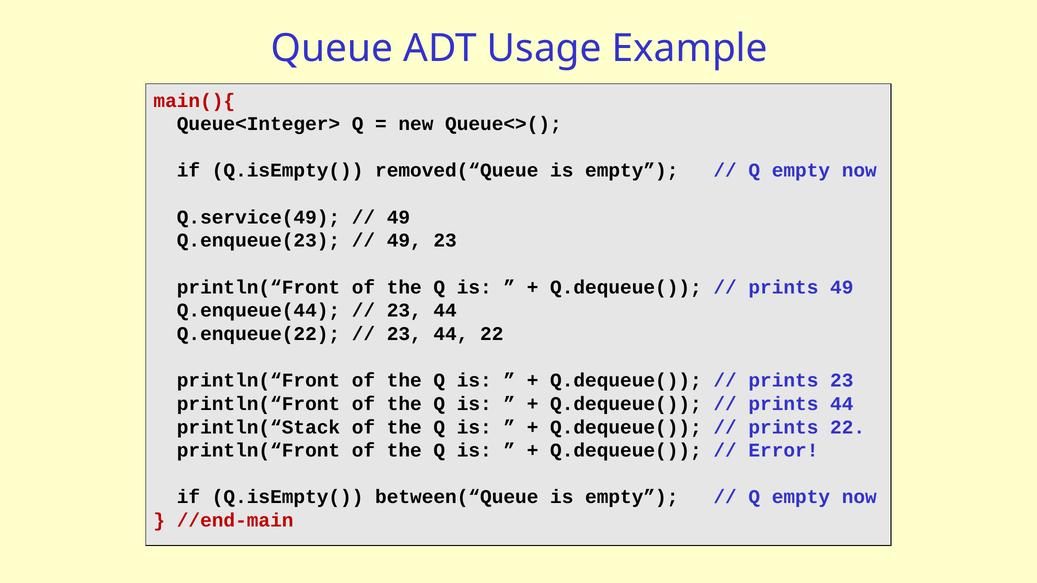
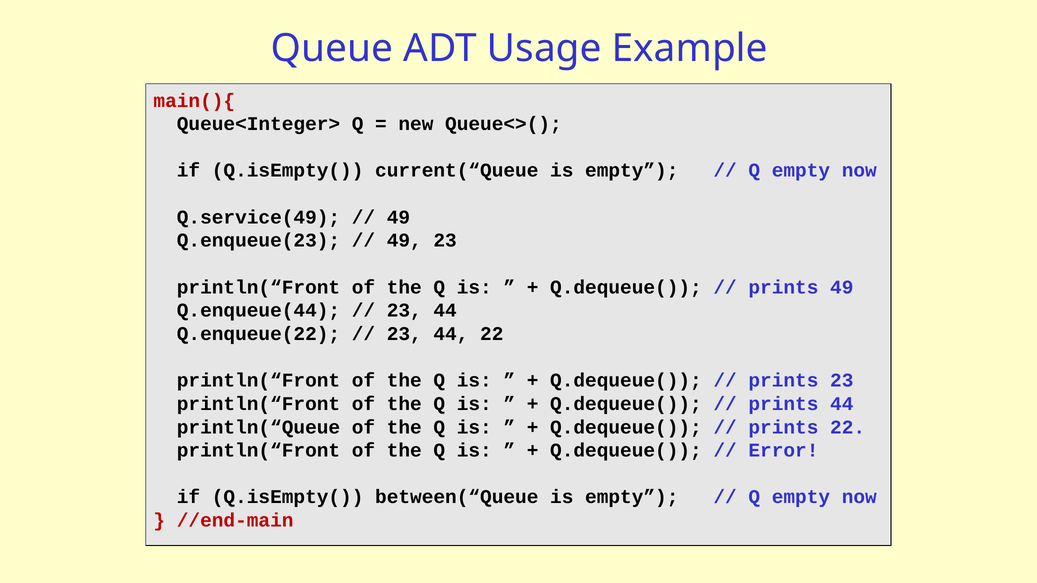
removed(“Queue: removed(“Queue -> current(“Queue (457, 171)
println(“Stack: println(“Stack -> println(“Queue (258, 427)
